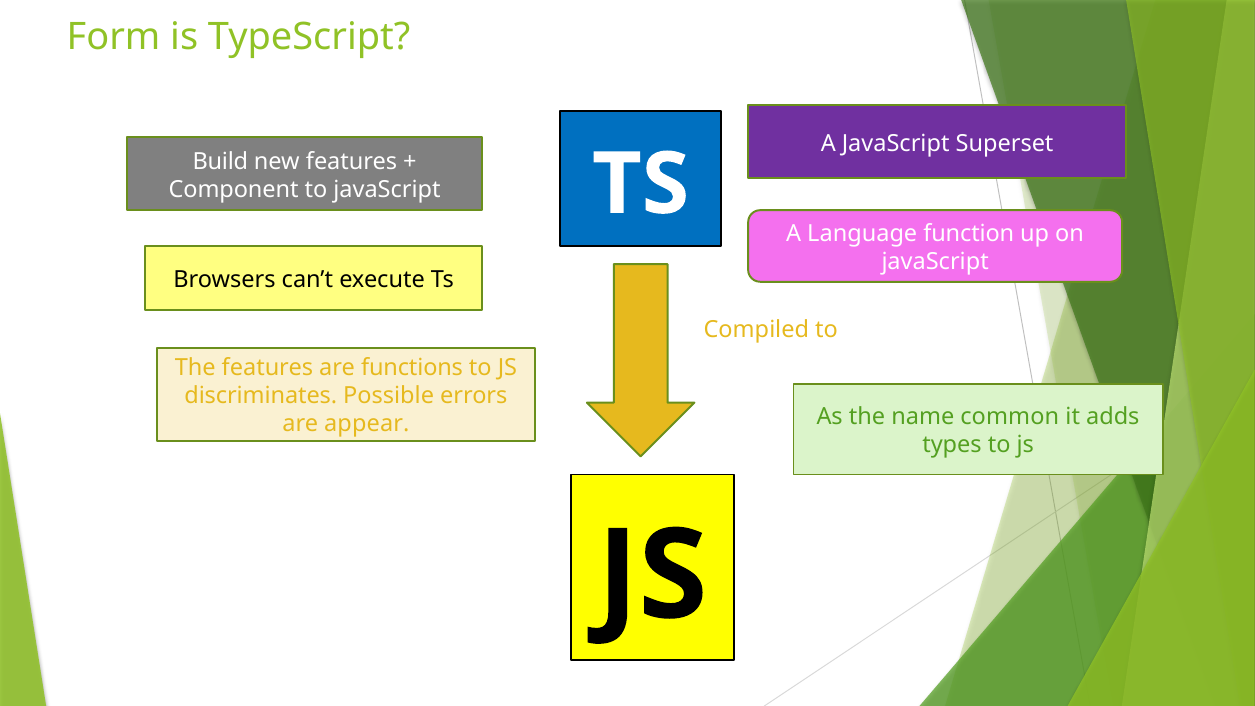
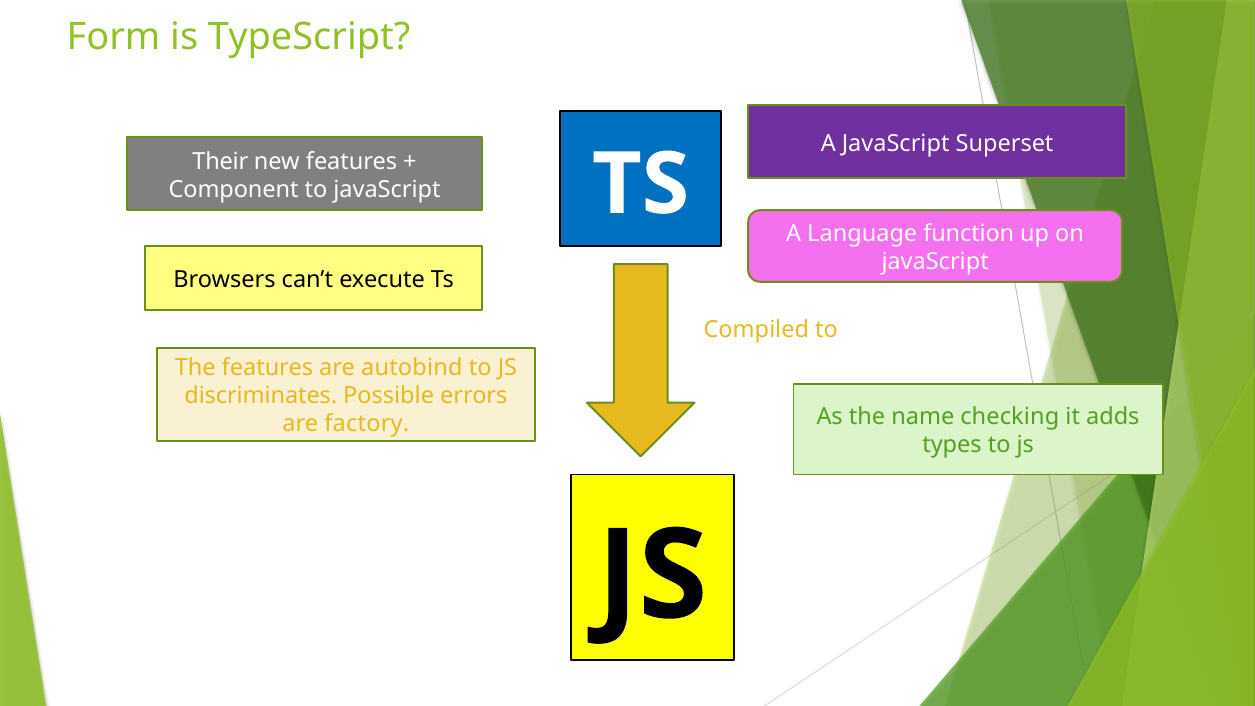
Build: Build -> Their (220, 161)
functions: functions -> autobind (412, 368)
appear: appear -> factory (367, 424)
common: common -> checking (1010, 417)
